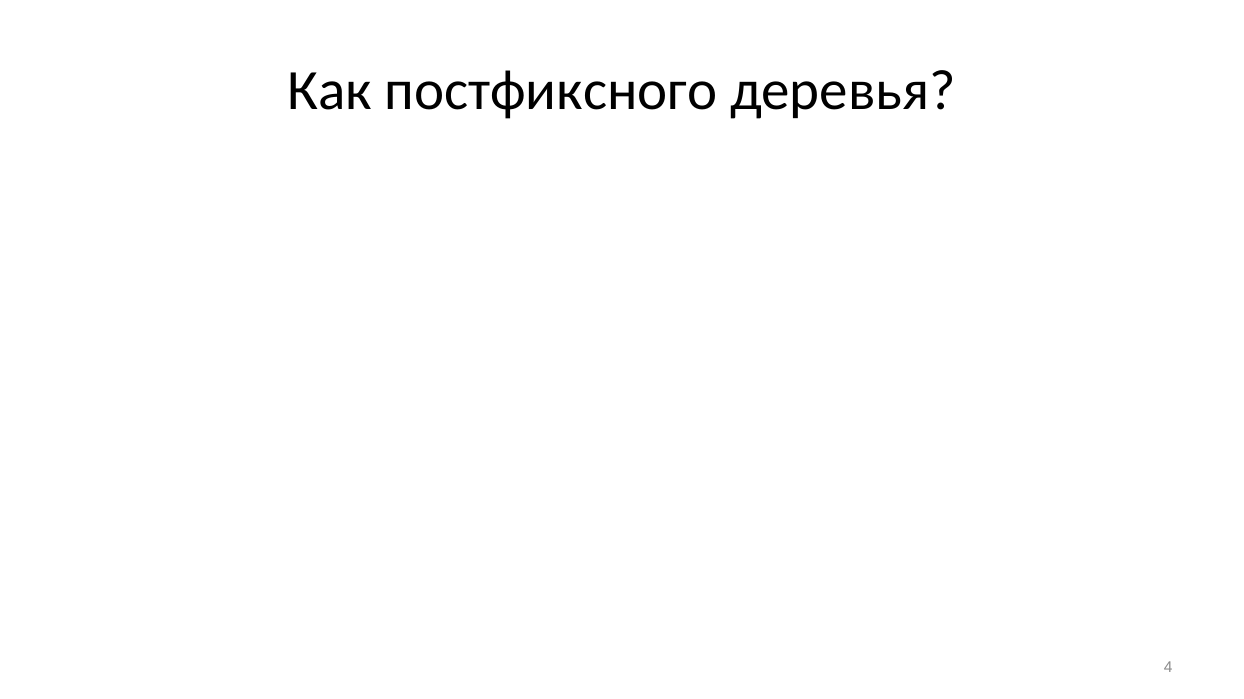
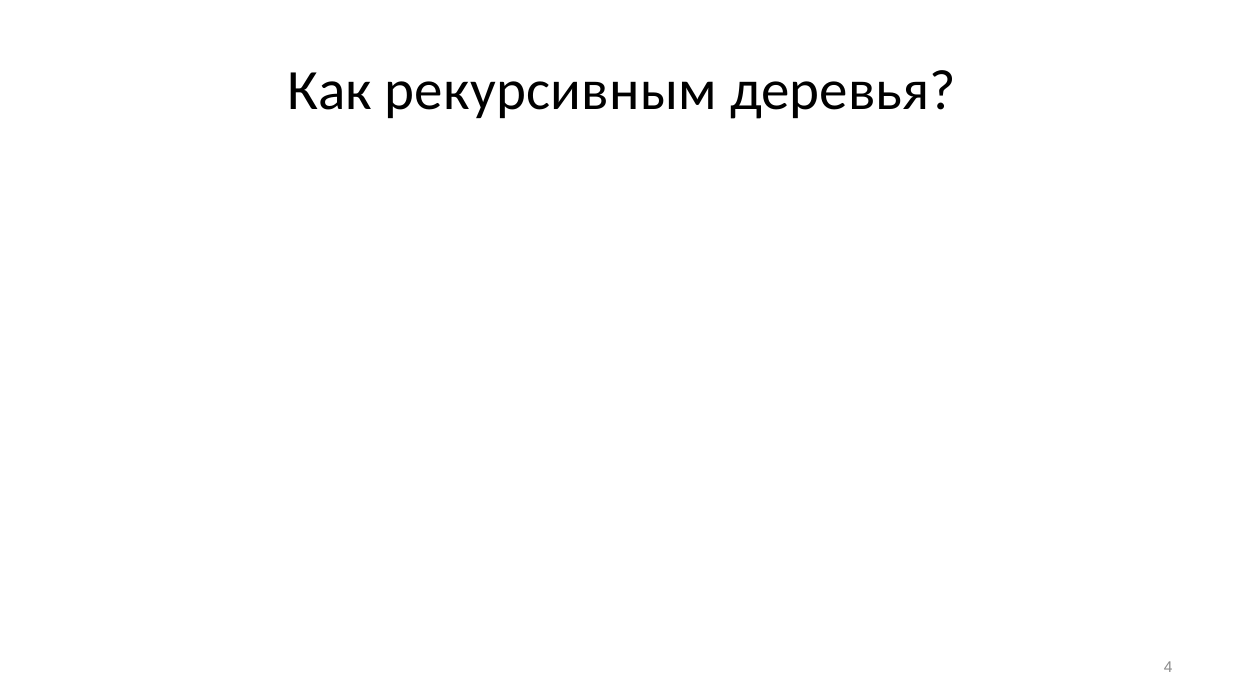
постфиксного: постфиксного -> рекурсивным (551, 90)
